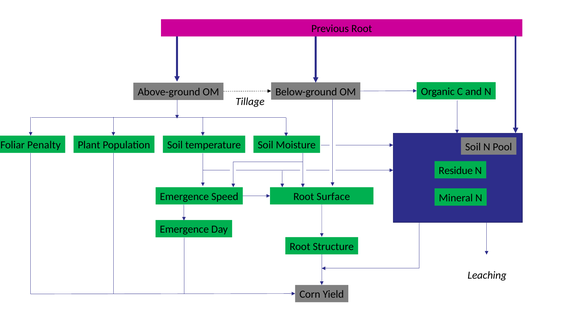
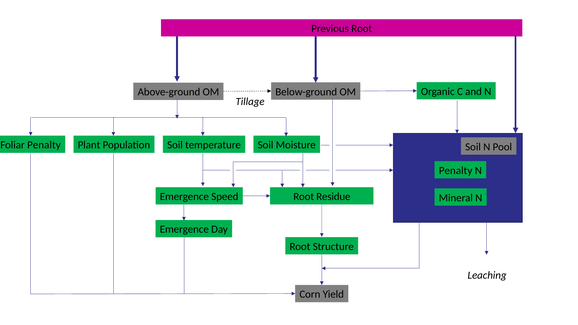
Residue: Residue -> Penalty (456, 171)
Surface: Surface -> Residue (333, 197)
